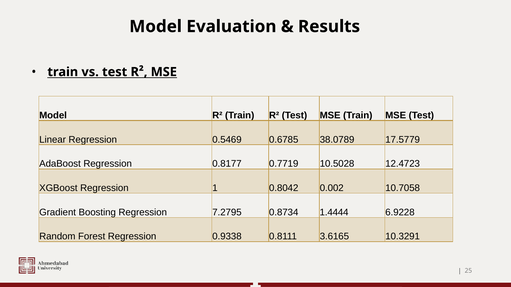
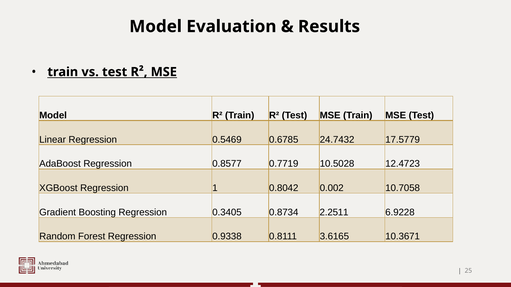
38.0789: 38.0789 -> 24.7432 (337, 140)
0.8177: 0.8177 -> 0.8577 (227, 164)
7.2795: 7.2795 -> 0.3405 (227, 213)
1.4444: 1.4444 -> 2.2511 (334, 213)
10.3291: 10.3291 -> 10.3671 (403, 237)
